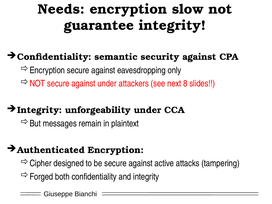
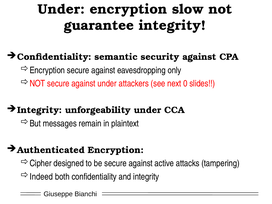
Needs: Needs -> Under (61, 9)
8: 8 -> 0 (185, 84)
Forged: Forged -> Indeed (41, 177)
